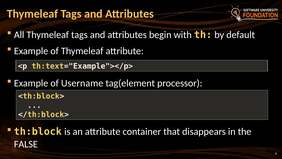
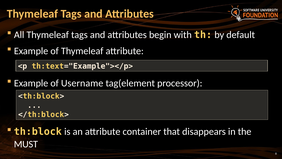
FALSE: FALSE -> MUST (26, 144)
